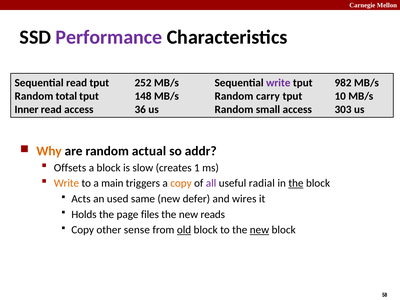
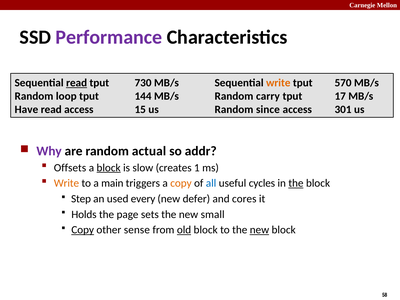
read underline: none -> present (77, 83)
252: 252 -> 730 (143, 83)
write colour: purple -> orange (278, 83)
982: 982 -> 570 (343, 83)
total: total -> loop (66, 96)
148: 148 -> 144 (143, 96)
10: 10 -> 17 (340, 96)
Inner: Inner -> Have (26, 109)
36: 36 -> 15 (140, 109)
small: small -> since (268, 109)
303: 303 -> 301 (343, 109)
Why colour: orange -> purple (49, 151)
block underline: none -> present (109, 168)
all colour: purple -> blue (211, 183)
radial: radial -> cycles (262, 183)
Acts: Acts -> Step (81, 199)
same: same -> every (143, 199)
wires: wires -> cores (244, 199)
files: files -> sets (150, 214)
reads: reads -> small (213, 214)
Copy underline: none -> present (83, 230)
